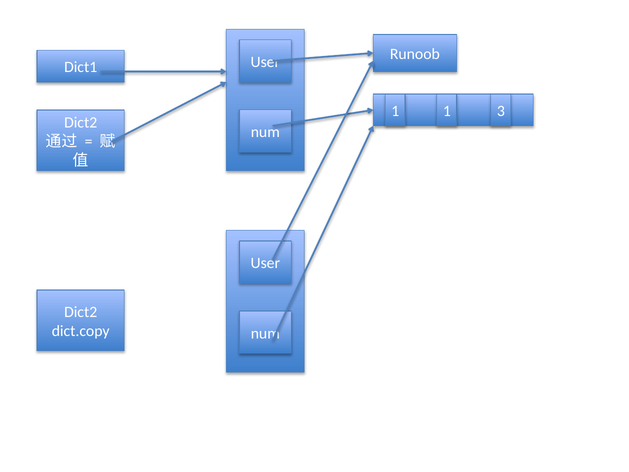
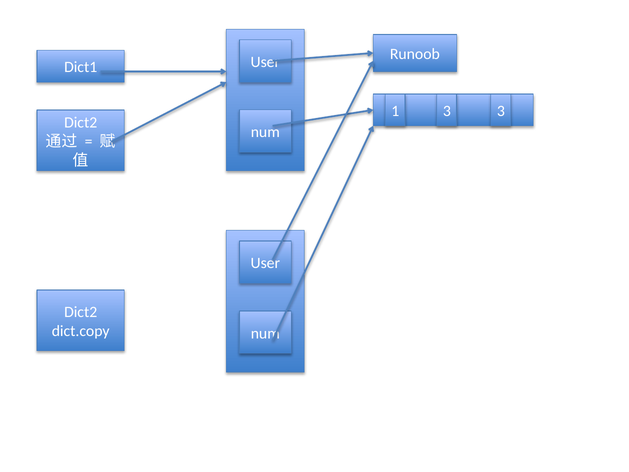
1 1: 1 -> 3 (447, 111)
